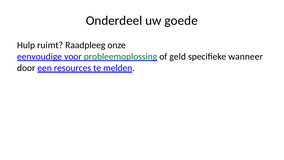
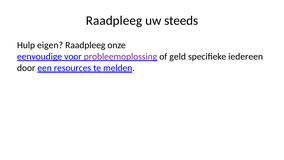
Onderdeel: Onderdeel -> Raadpleeg (114, 21)
goede: goede -> steeds (181, 21)
ruimt: ruimt -> eigen (50, 45)
probleemoplossing colour: green -> purple (120, 56)
wanneer: wanneer -> iedereen (246, 56)
